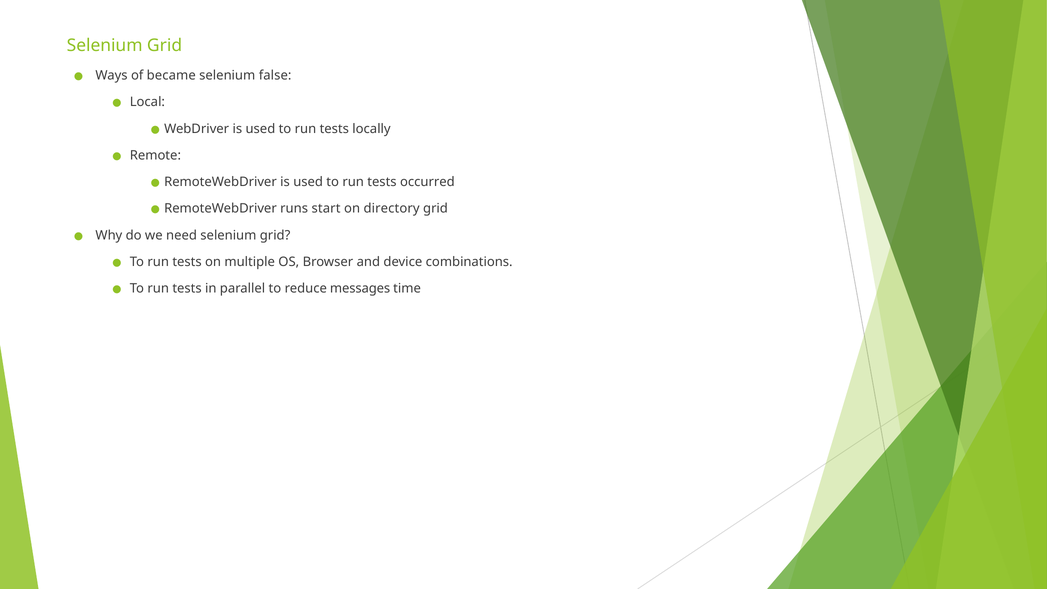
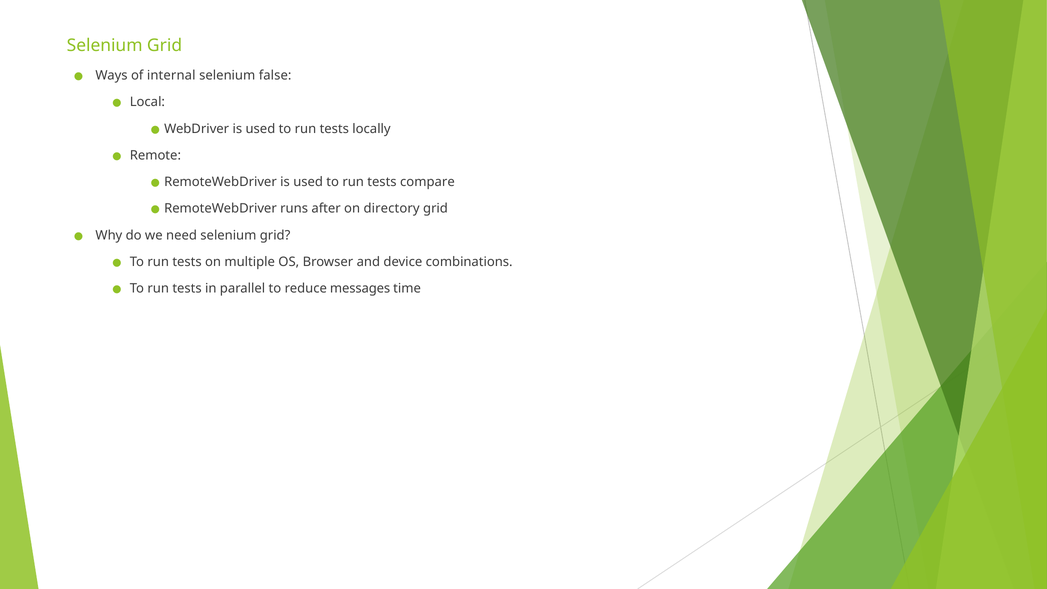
became: became -> internal (171, 76)
occurred: occurred -> compare (427, 182)
start: start -> after (326, 209)
